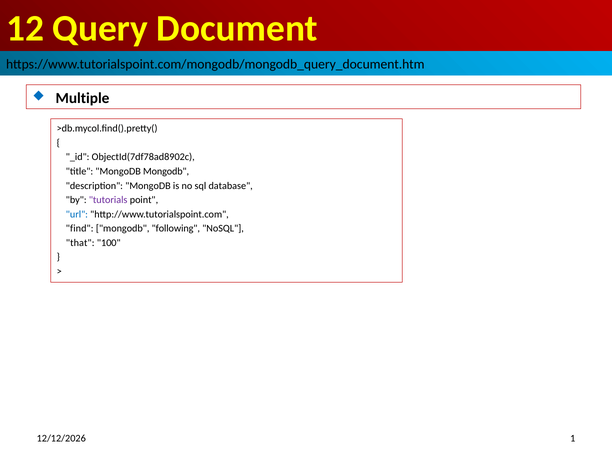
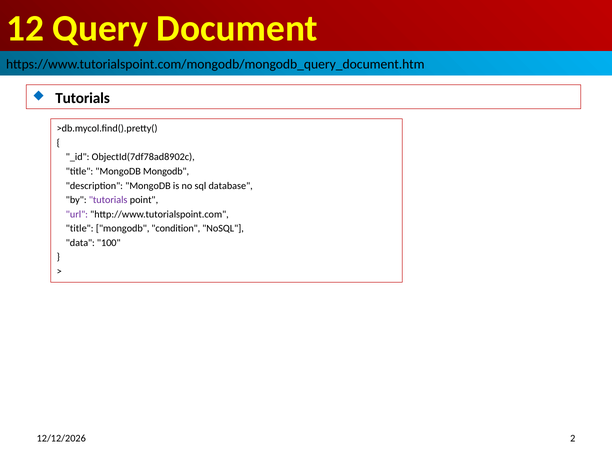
Multiple: Multiple -> Tutorials (83, 98)
url colour: blue -> purple (77, 214)
find: find -> title (80, 229)
following: following -> condition (176, 229)
that: that -> data (80, 243)
1: 1 -> 2 (573, 438)
